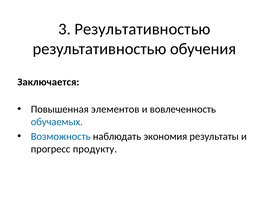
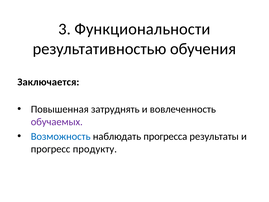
3 Результативностью: Результативностью -> Функциональности (142, 29)
элементов: элементов -> затруднять (115, 109)
обучаемых colour: blue -> purple (57, 122)
экономия: экономия -> прогресса (165, 136)
